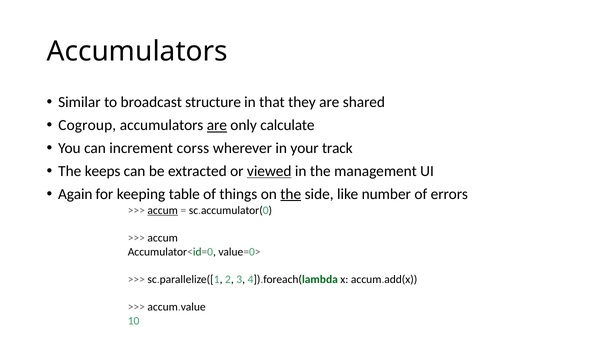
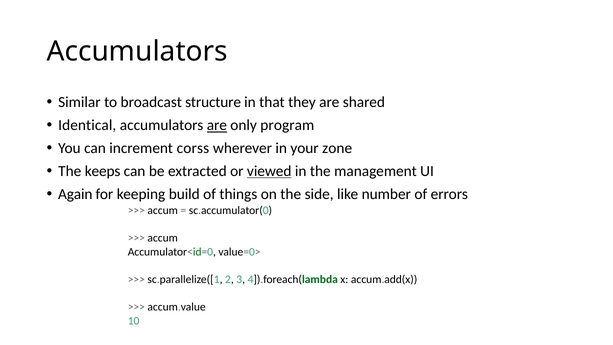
Cogroup: Cogroup -> Identical (87, 125)
calculate: calculate -> program (287, 125)
track: track -> zone (337, 148)
table: table -> build (184, 194)
the underline: present -> none (291, 194)
accum underline: present -> none (163, 210)
